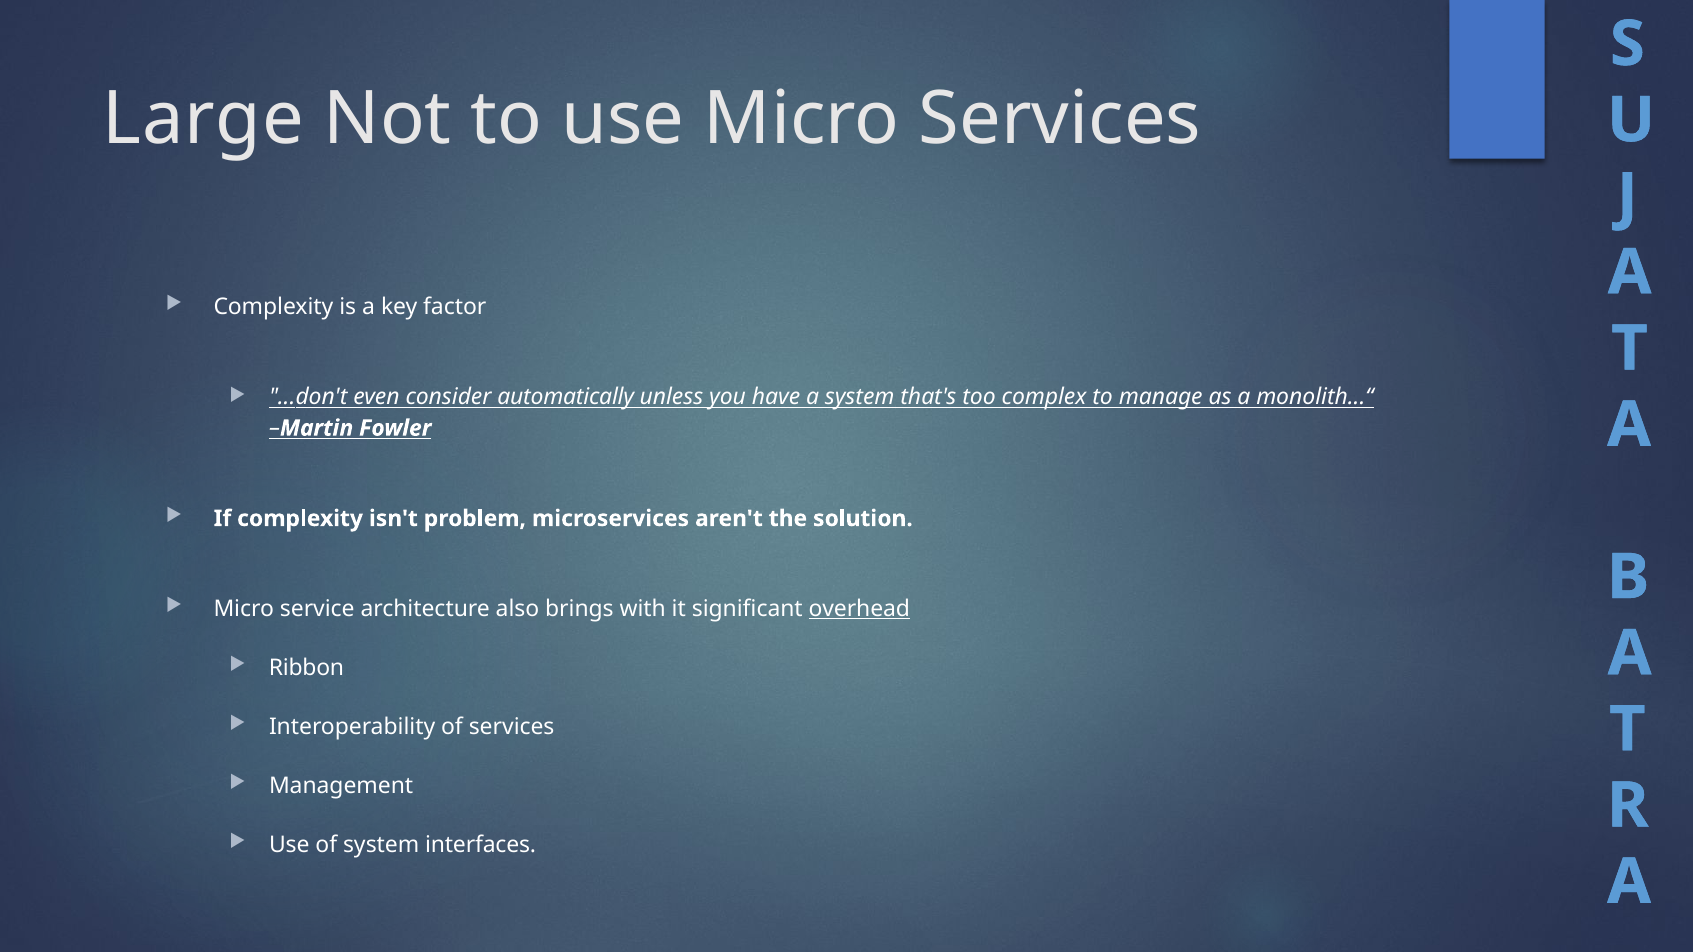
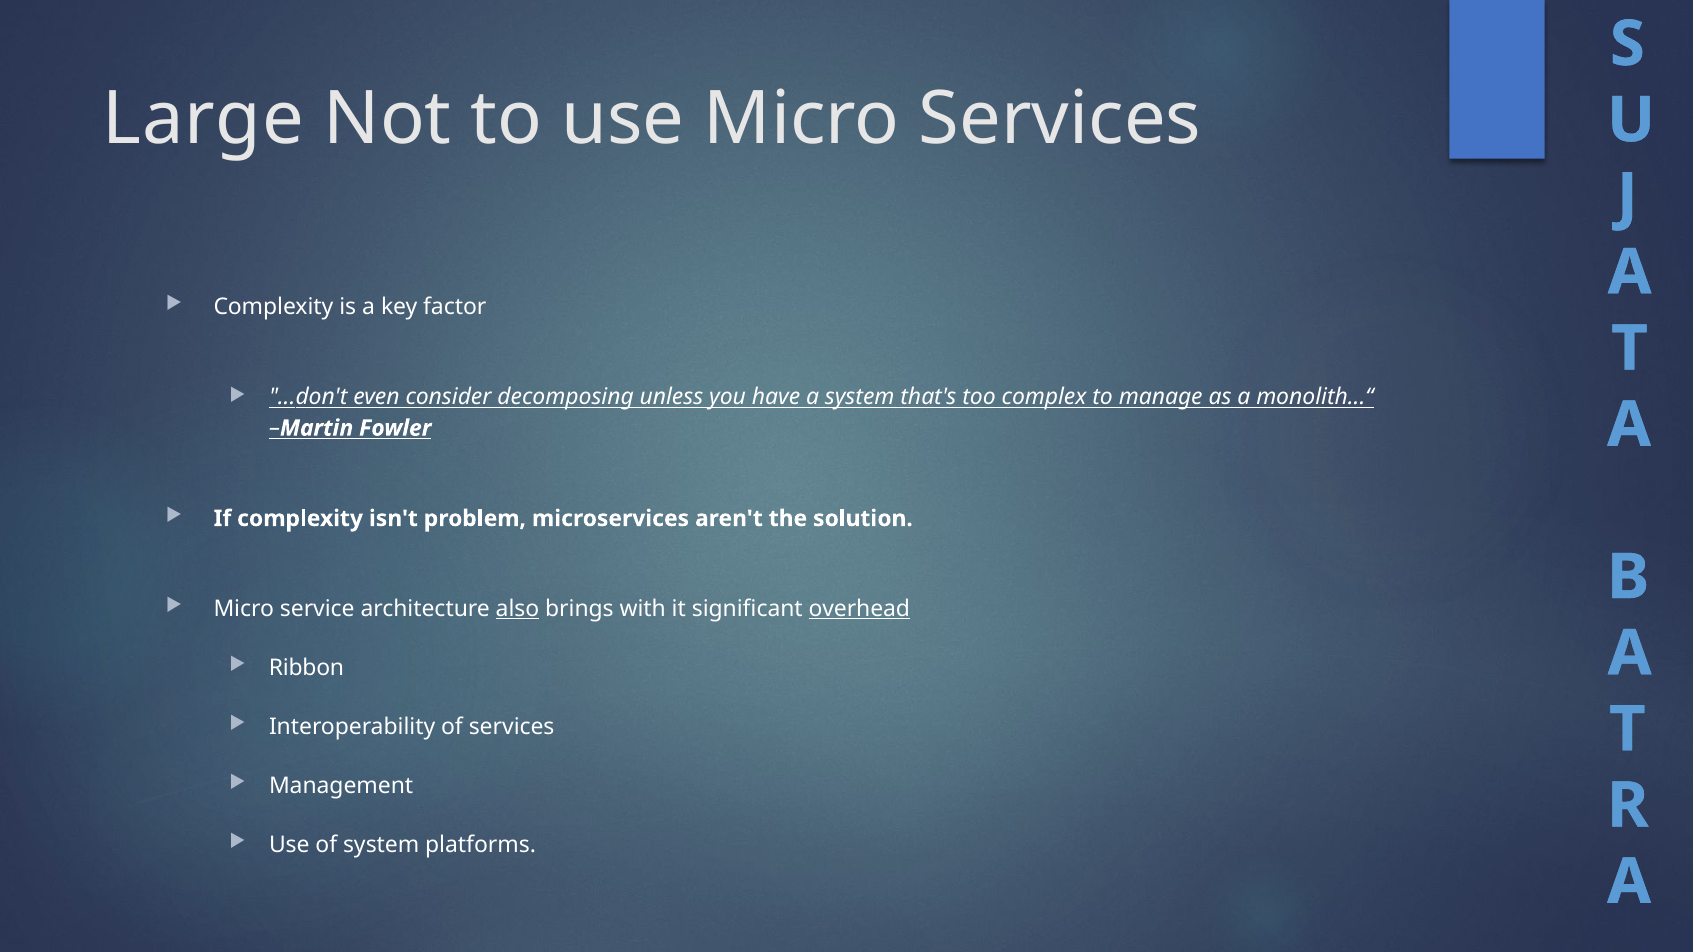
automatically: automatically -> decomposing (566, 397)
also underline: none -> present (517, 609)
interfaces: interfaces -> platforms (481, 845)
